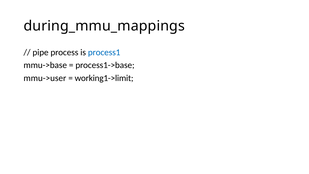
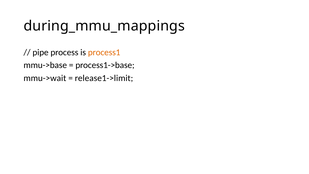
process1 colour: blue -> orange (104, 52)
mmu->user: mmu->user -> mmu->wait (45, 78)
working1->limit: working1->limit -> release1->limit (104, 78)
